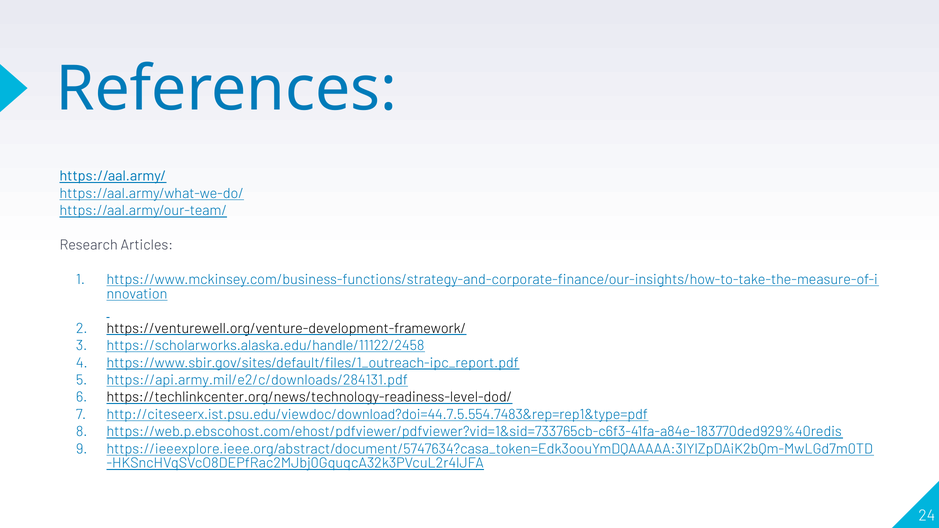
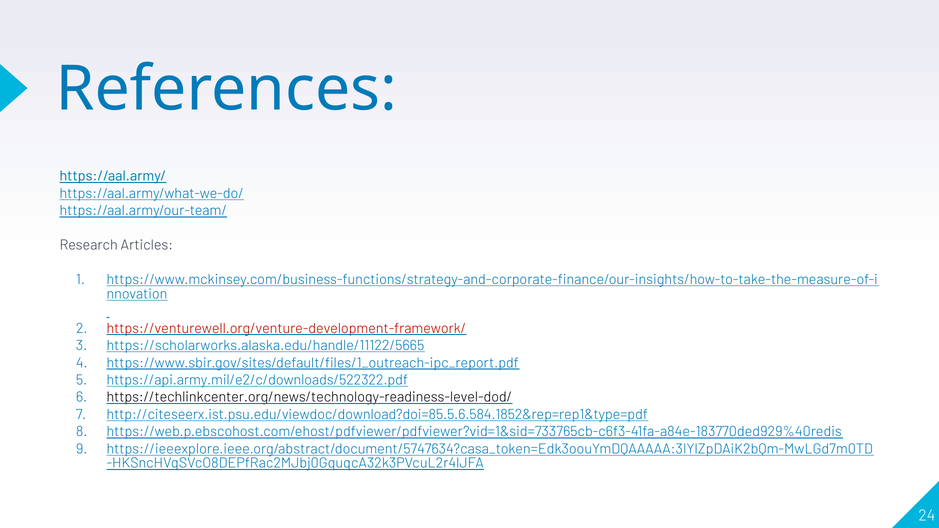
https://venturewell.org/venture-development-framework/ colour: black -> red (286, 328)
https://scholarworks.alaska.edu/handle/11122/2458: https://scholarworks.alaska.edu/handle/11122/2458 -> https://scholarworks.alaska.edu/handle/11122/5665 (265, 346)
https://api.army.mil/e2/c/downloads/284131.pdf: https://api.army.mil/e2/c/downloads/284131.pdf -> https://api.army.mil/e2/c/downloads/522322.pdf (257, 380)
http://citeseerx.ist.psu.edu/viewdoc/download?doi=44.7.5.554.7483&rep=rep1&type=pdf: http://citeseerx.ist.psu.edu/viewdoc/download?doi=44.7.5.554.7483&rep=rep1&type=pdf -> http://citeseerx.ist.psu.edu/viewdoc/download?doi=85.5.6.584.1852&rep=rep1&type=pdf (377, 415)
